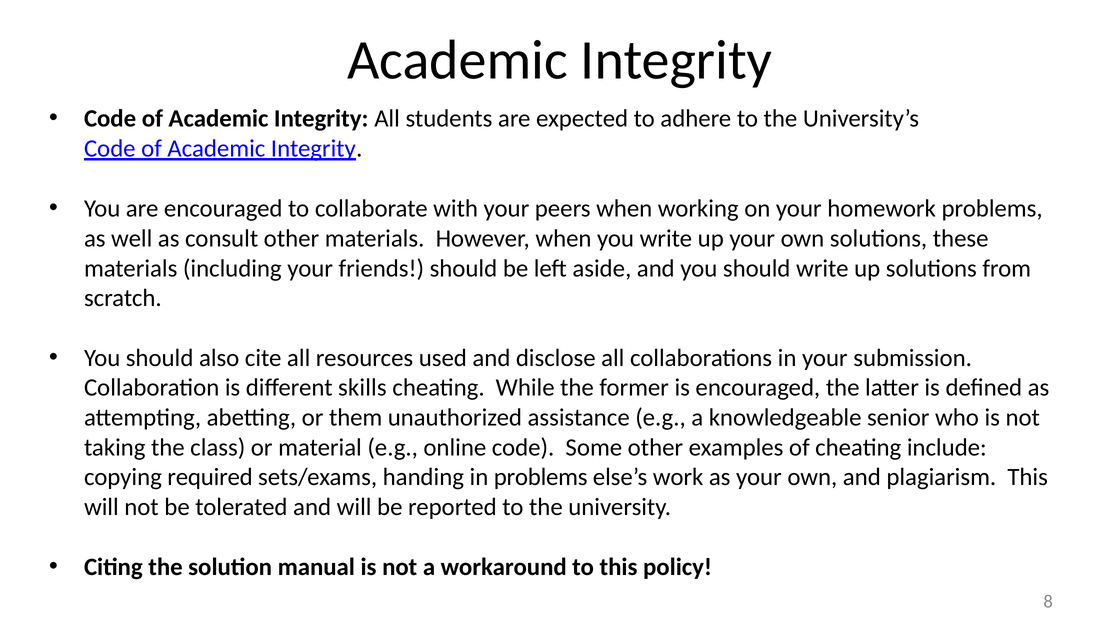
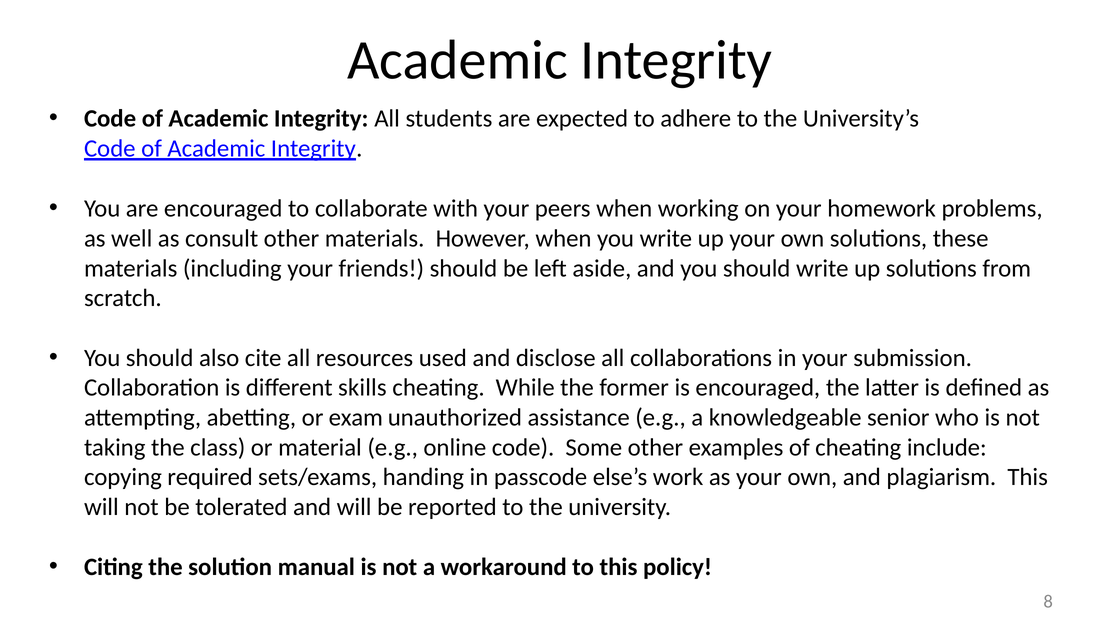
them: them -> exam (356, 418)
in problems: problems -> passcode (541, 477)
